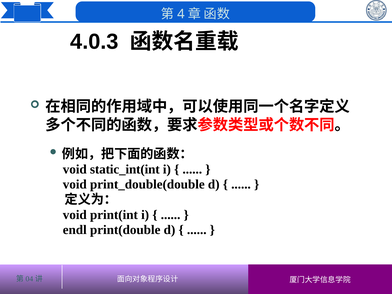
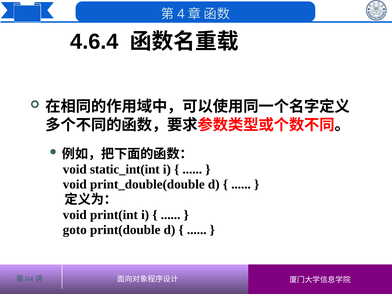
4.0.3: 4.0.3 -> 4.6.4 (94, 42)
endl: endl -> goto (75, 230)
